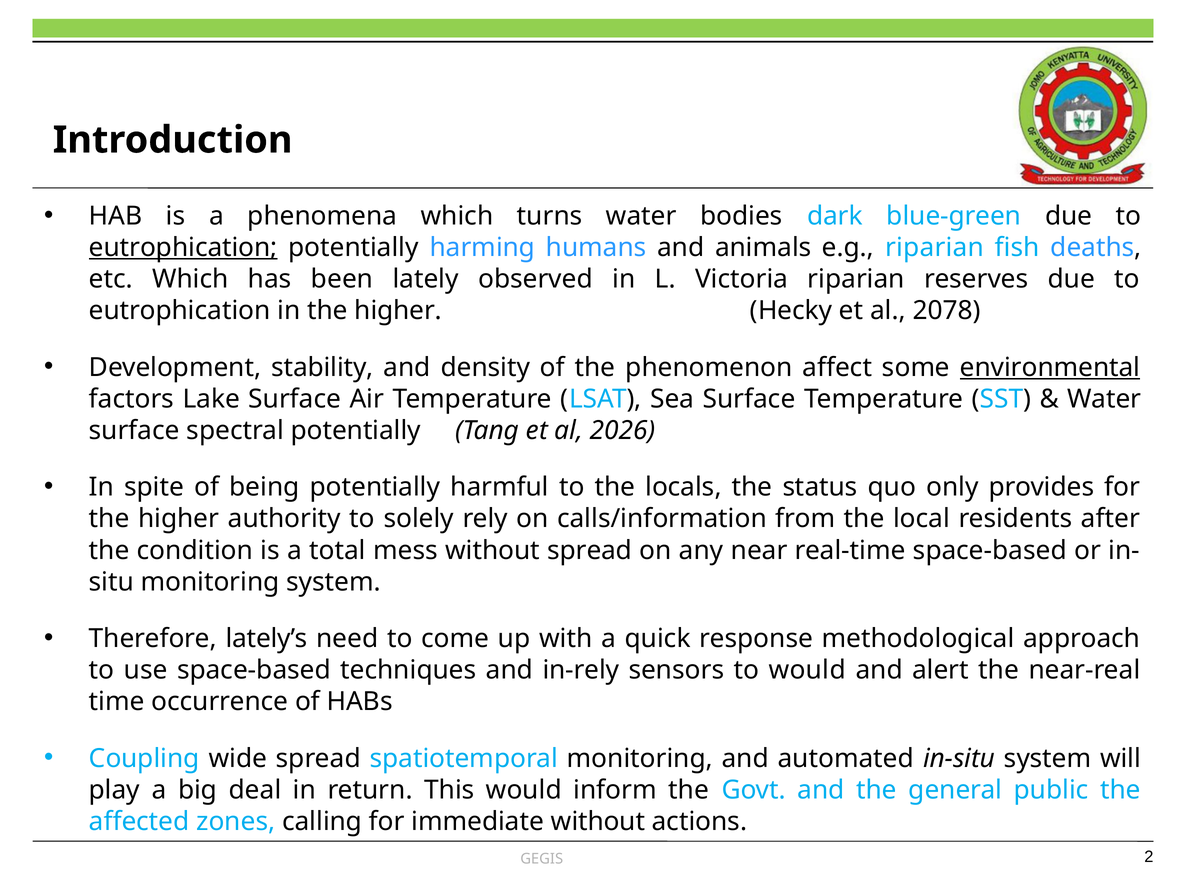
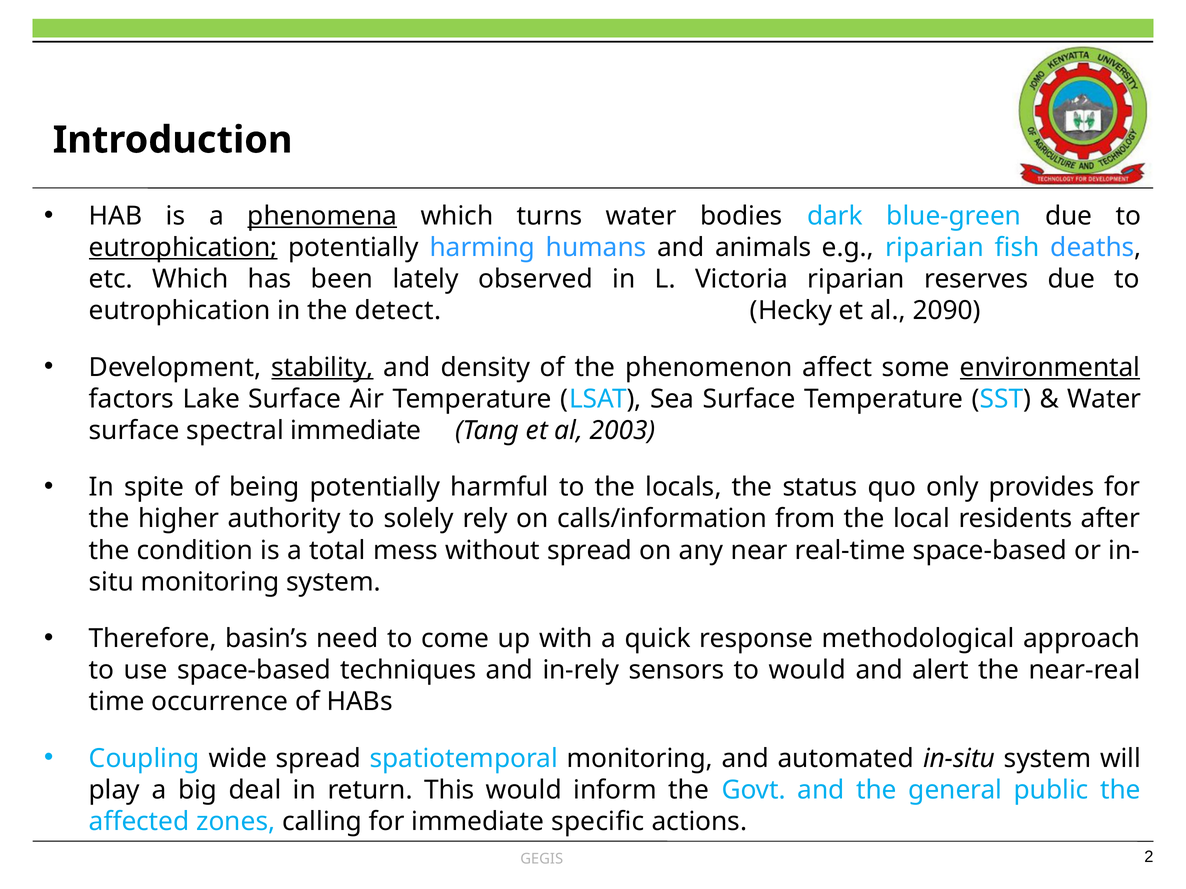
phenomena underline: none -> present (322, 216)
in the higher: higher -> detect (398, 311)
2078: 2078 -> 2090 (947, 311)
stability underline: none -> present (322, 368)
spectral potentially: potentially -> immediate (356, 431)
2026: 2026 -> 2003 (622, 431)
lately’s: lately’s -> basin’s (267, 639)
immediate without: without -> specific (598, 822)
